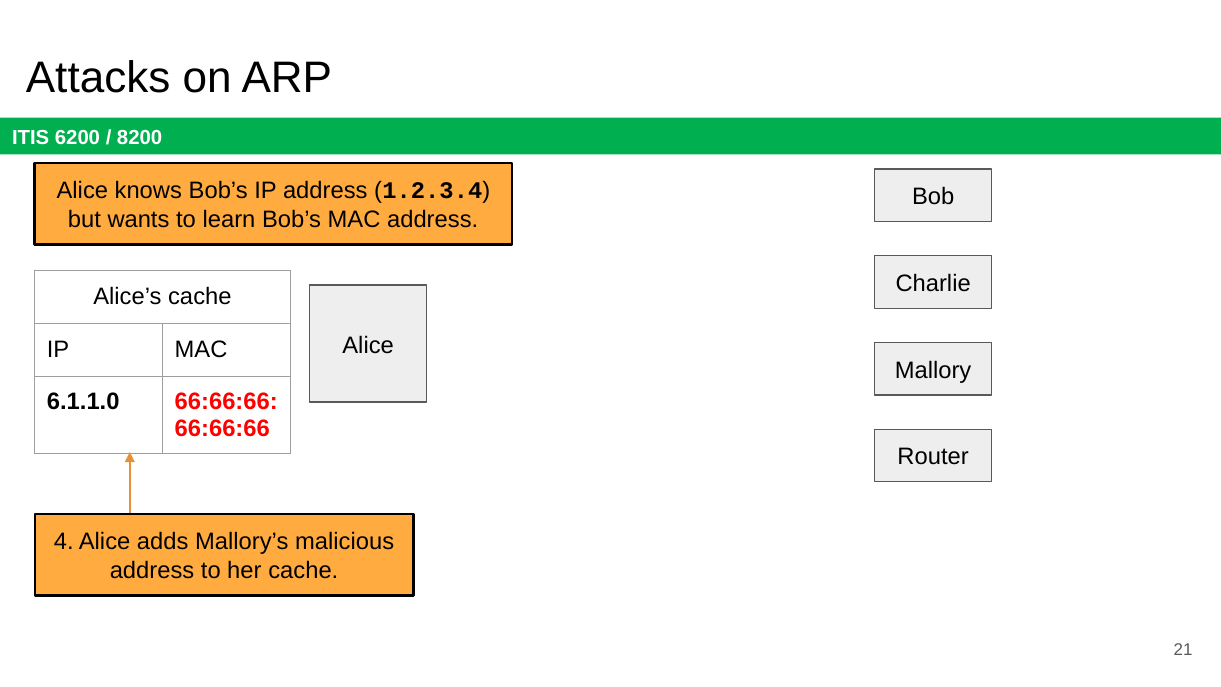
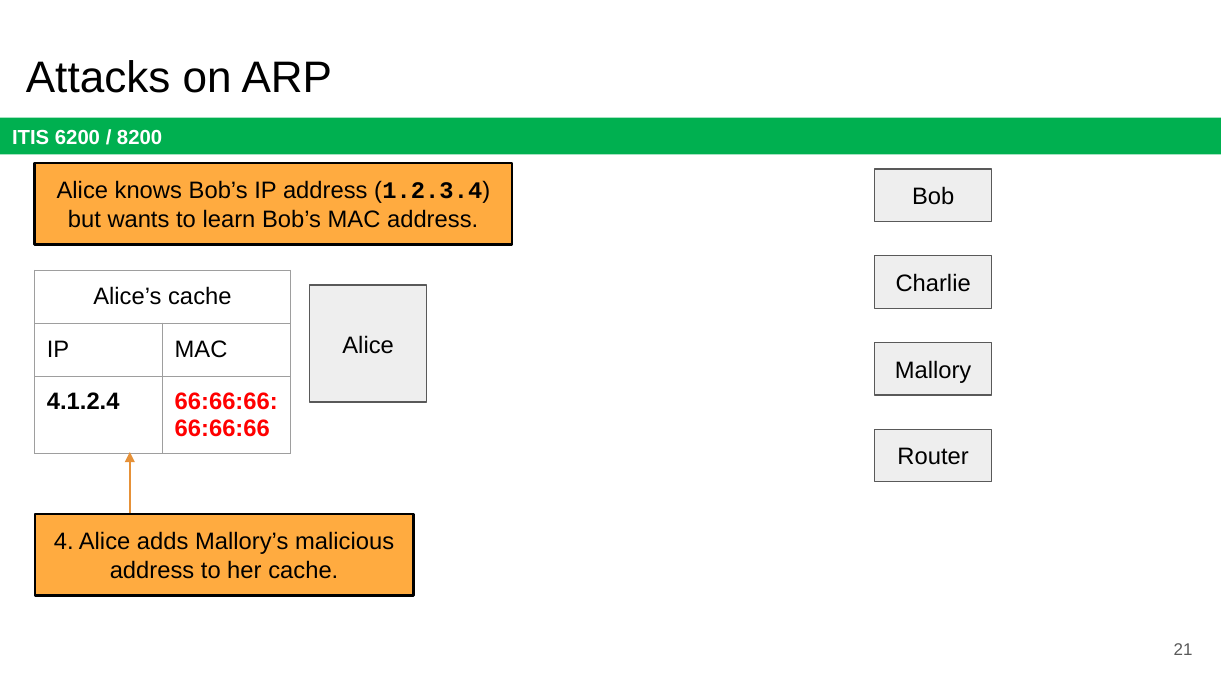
6.1.1.0: 6.1.1.0 -> 4.1.2.4 (83, 402)
